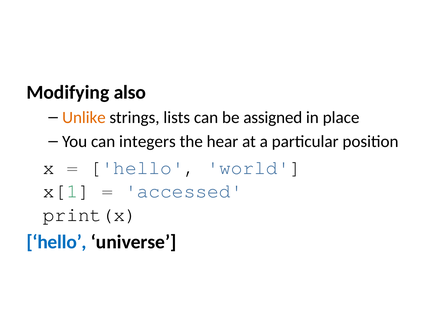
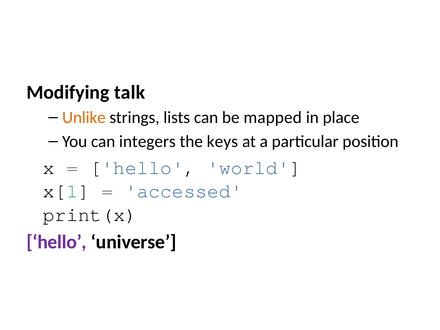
also: also -> talk (130, 92)
assigned: assigned -> mapped (273, 118)
hear: hear -> keys (222, 142)
hello colour: blue -> purple (57, 242)
